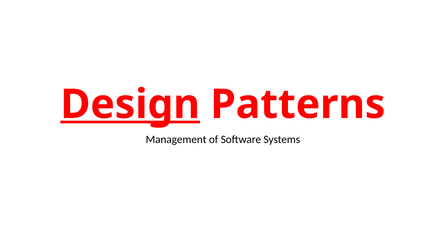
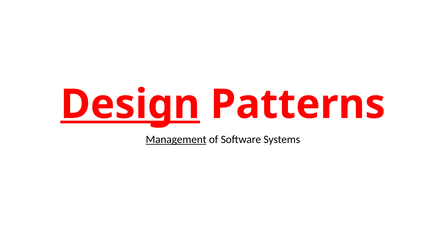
Management underline: none -> present (176, 139)
